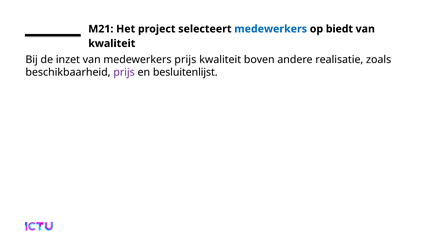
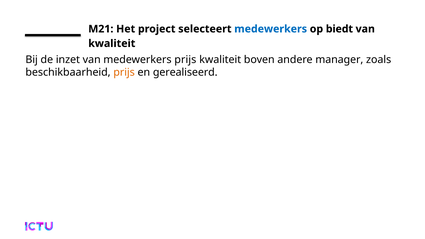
realisatie: realisatie -> manager (339, 60)
prijs colour: purple -> orange (124, 72)
besluitenlijst: besluitenlijst -> gerealiseerd (185, 72)
